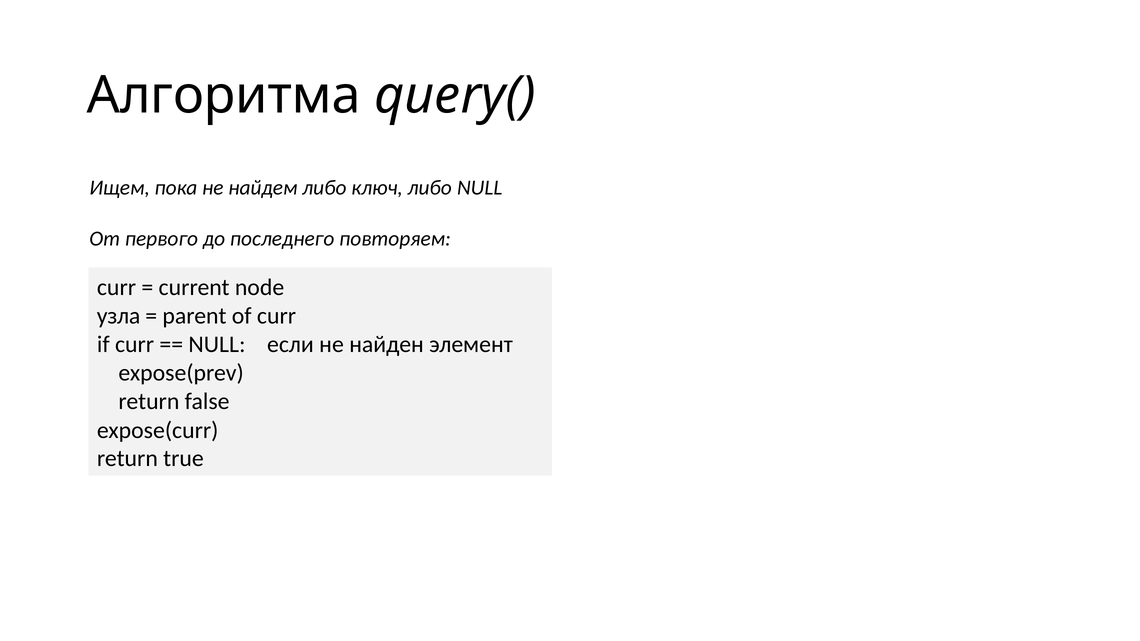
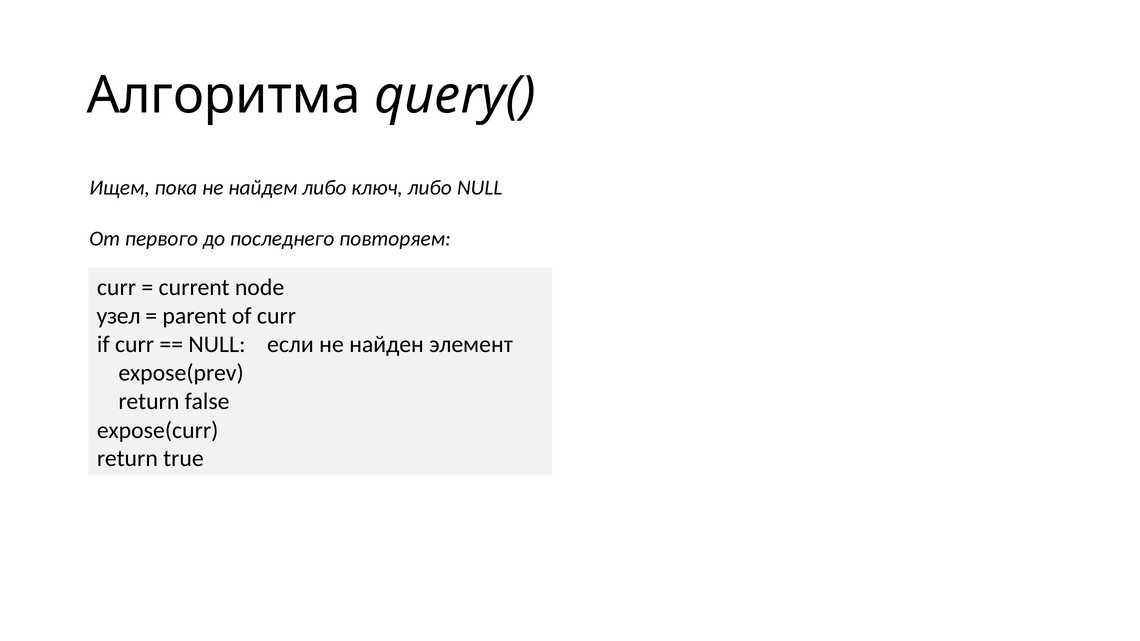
узла: узла -> узел (119, 316)
